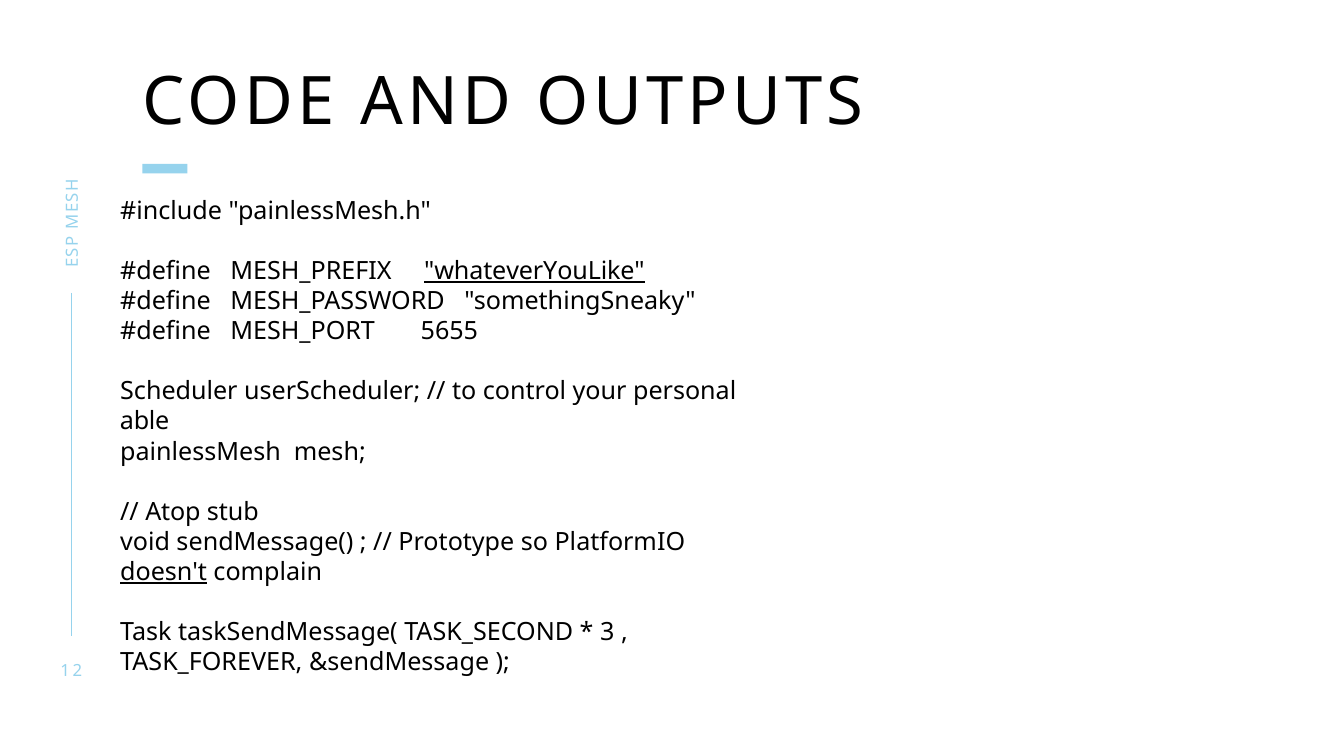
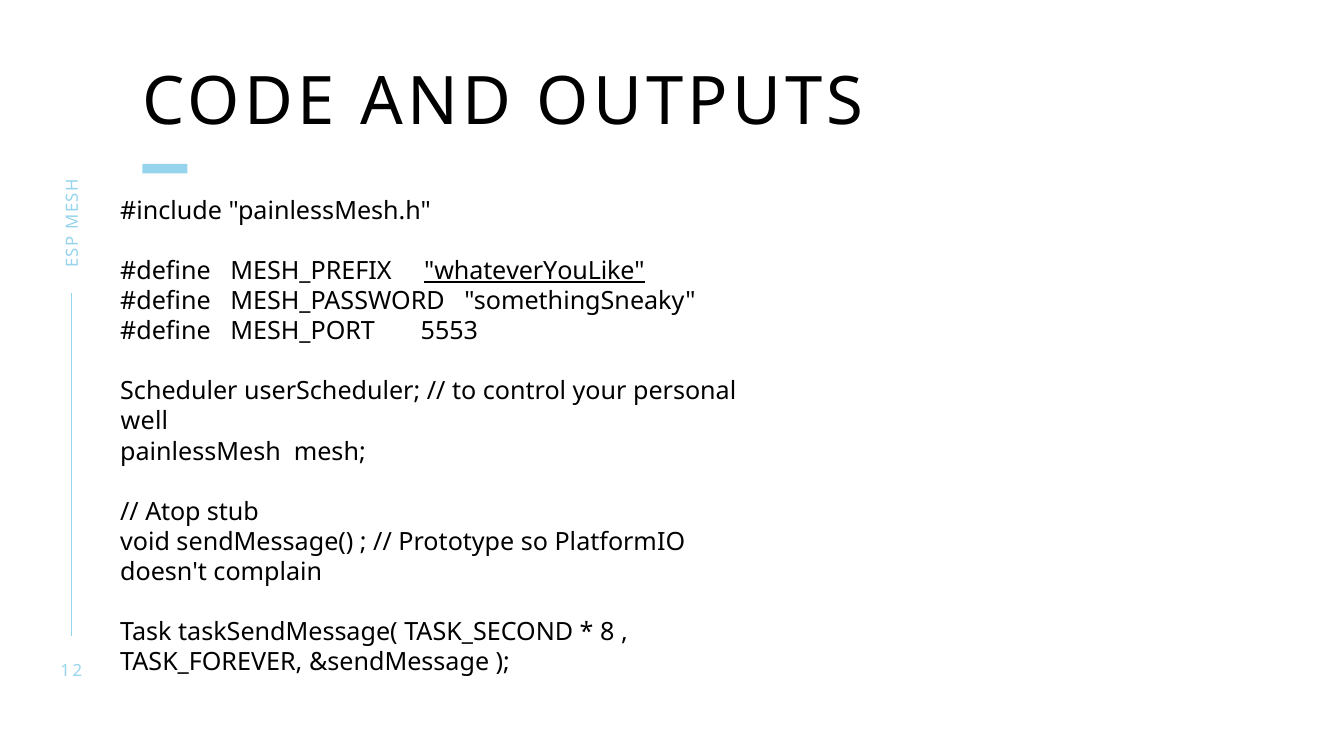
5655: 5655 -> 5553 (449, 332)
able: able -> well (144, 422)
doesn't underline: present -> none (164, 573)
3: 3 -> 8 (607, 633)
